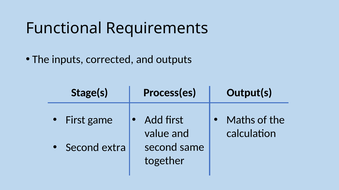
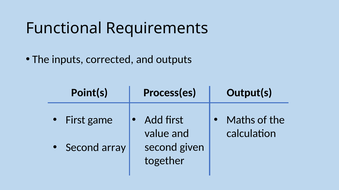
Stage(s: Stage(s -> Point(s (89, 93)
extra: extra -> array (114, 148)
same: same -> given (192, 148)
